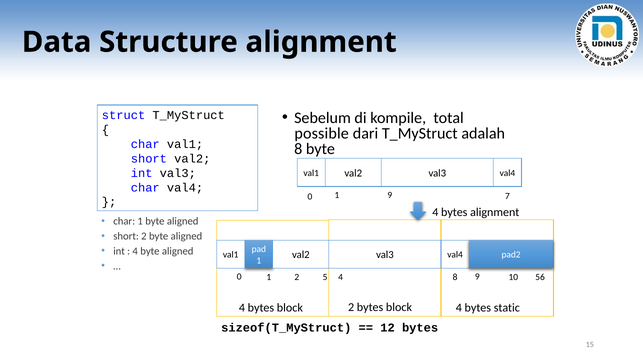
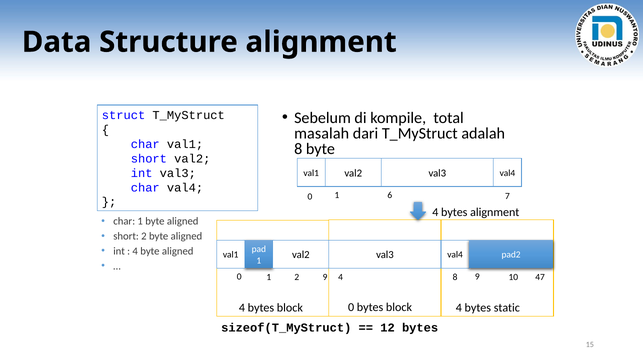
possible: possible -> masalah (322, 134)
1 9: 9 -> 6 (390, 196)
2 5: 5 -> 9 (325, 277)
56: 56 -> 47 (540, 278)
block 2: 2 -> 0 (351, 308)
